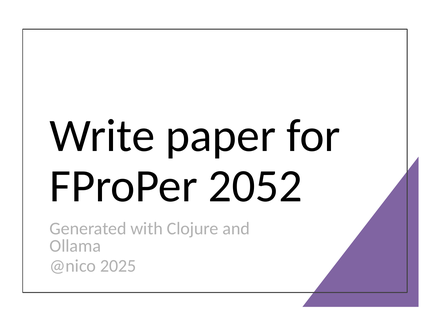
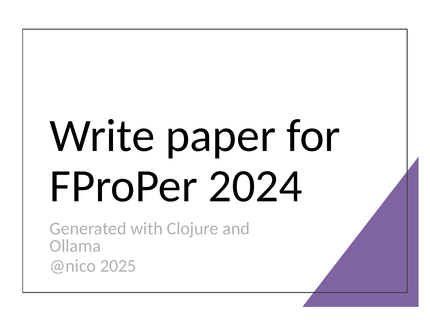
2052: 2052 -> 2024 (255, 186)
